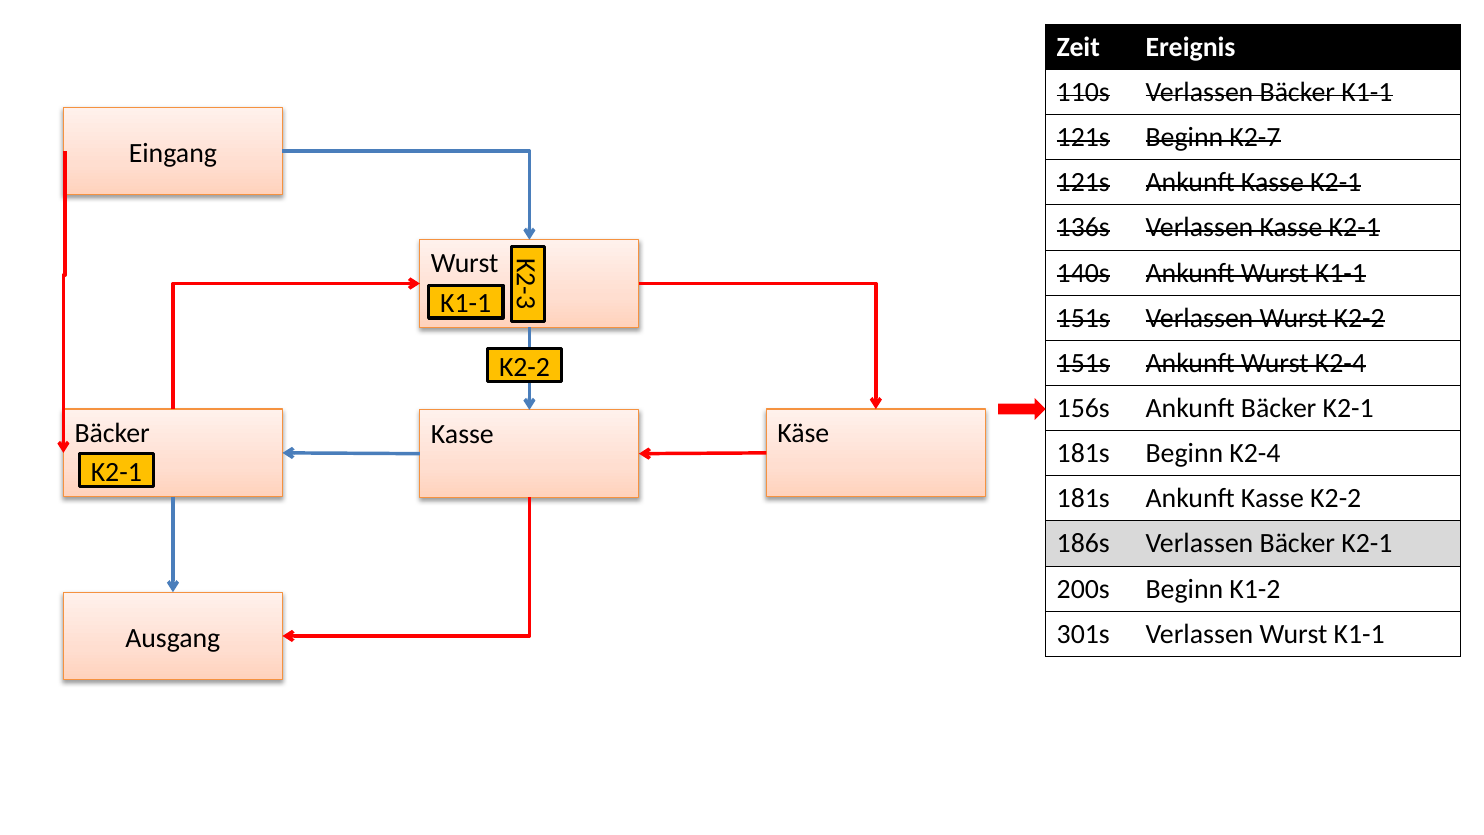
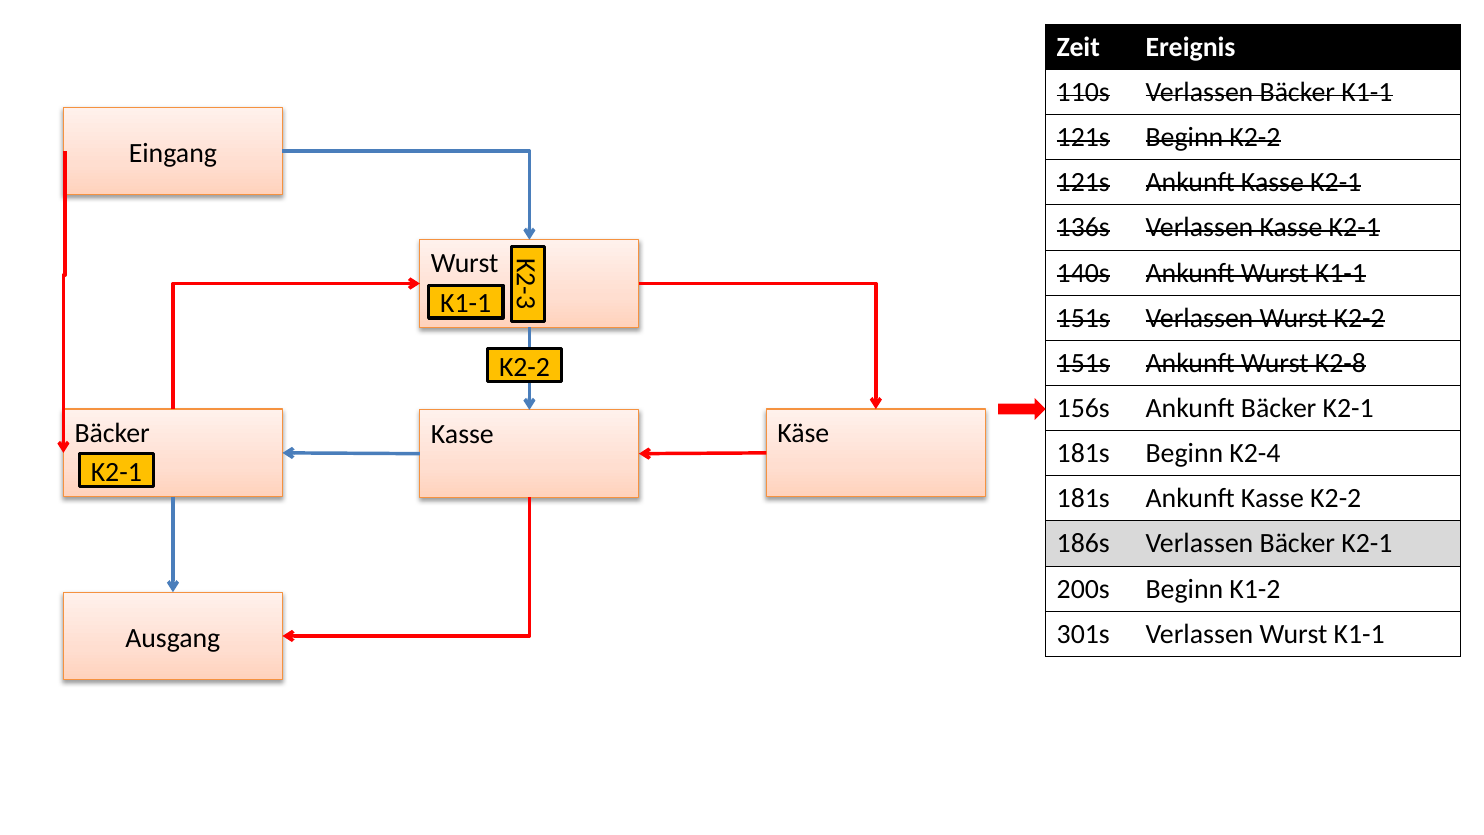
Beginn K2-7: K2-7 -> K2-2 (1255, 137)
Wurst K2-4: K2-4 -> K2-8 (1340, 363)
